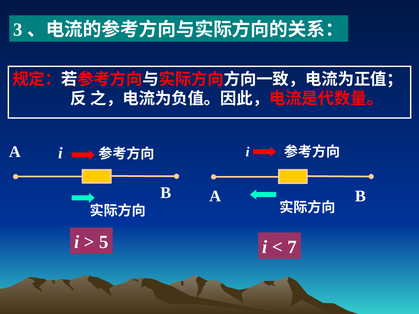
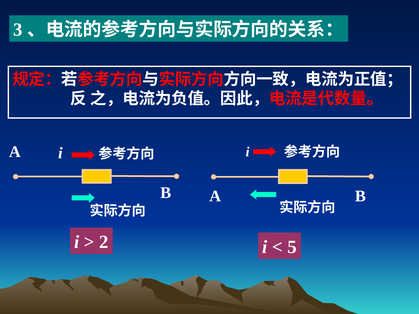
5: 5 -> 2 (104, 242)
7: 7 -> 5 (292, 247)
